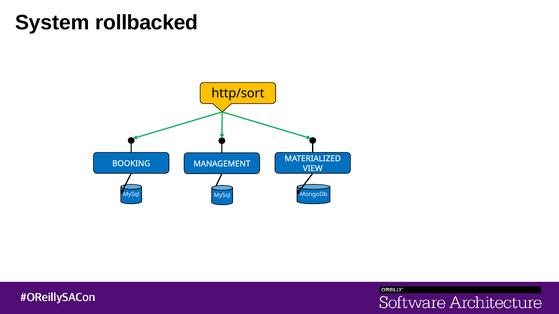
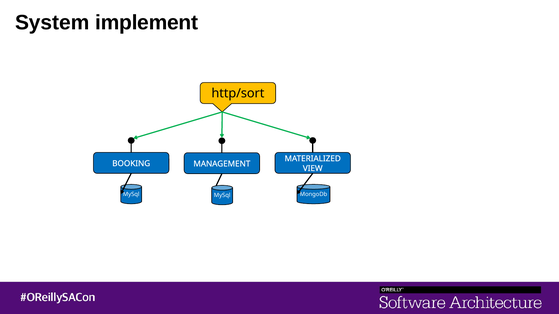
rollbacked: rollbacked -> implement (147, 23)
